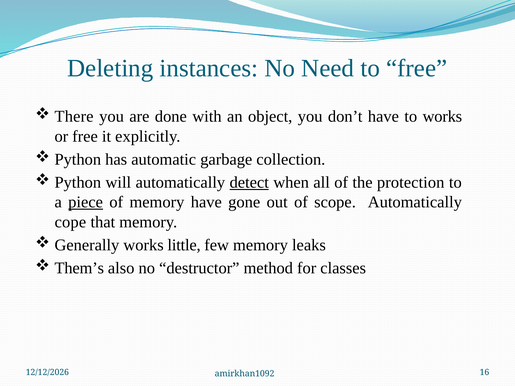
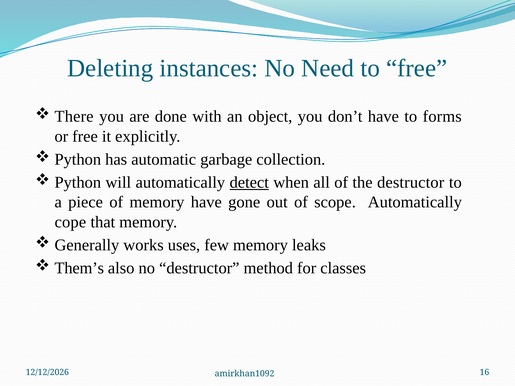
to works: works -> forms (442, 117)
the protection: protection -> destructor (411, 183)
piece underline: present -> none (86, 202)
little: little -> uses (184, 245)
